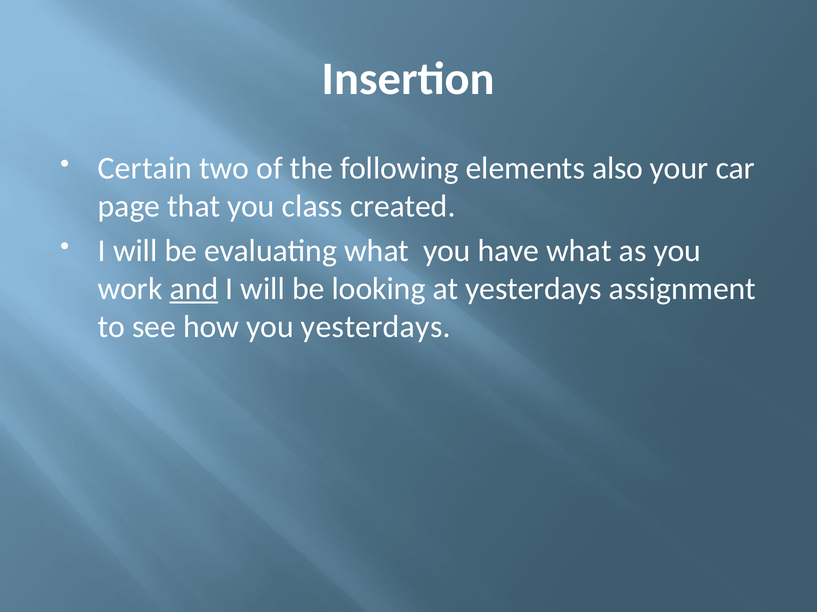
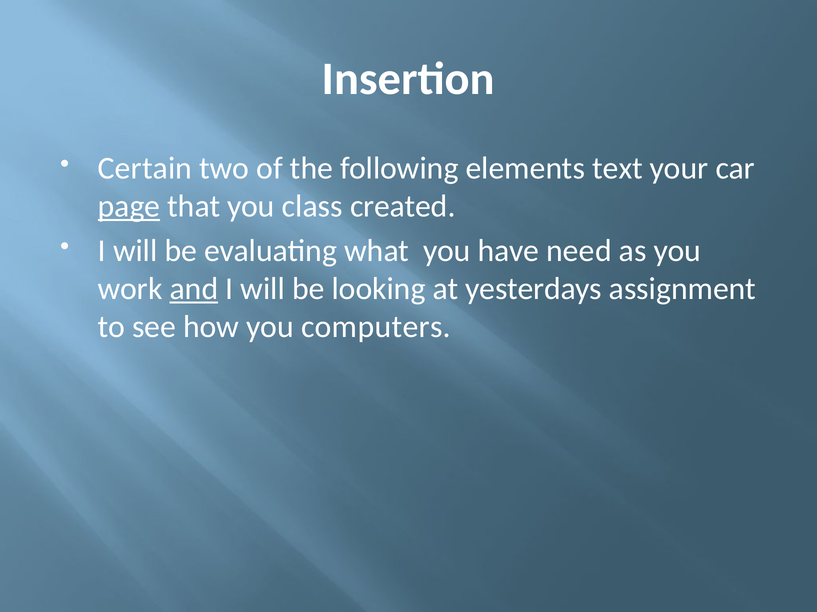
also: also -> text (618, 168)
page underline: none -> present (129, 206)
have what: what -> need (579, 251)
you yesterdays: yesterdays -> computers (376, 327)
